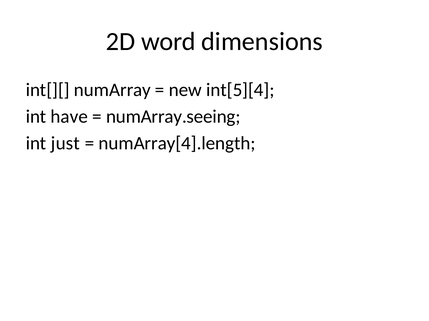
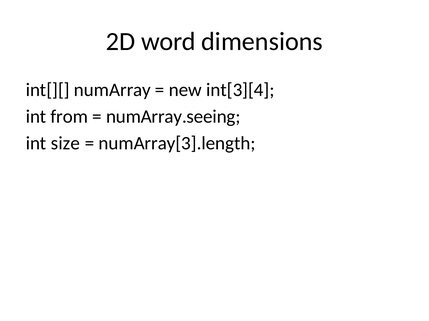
int[5][4: int[5][4 -> int[3][4 (240, 90)
have: have -> from (69, 117)
just: just -> size (65, 143)
numArray[4].length: numArray[4].length -> numArray[3].length (177, 143)
